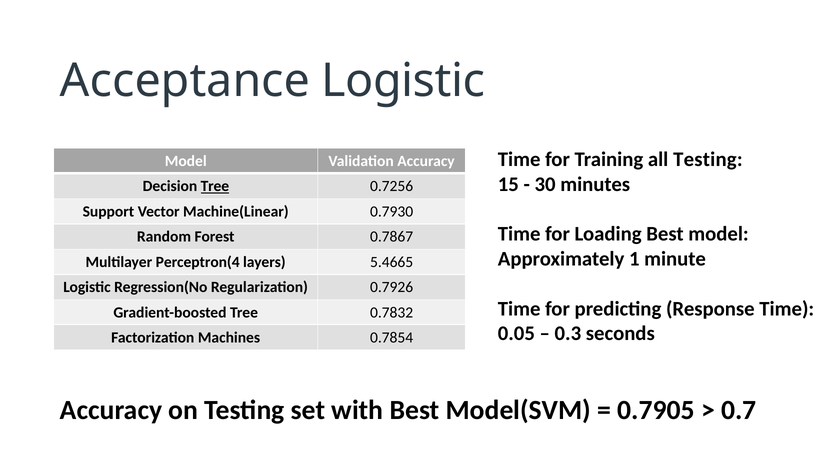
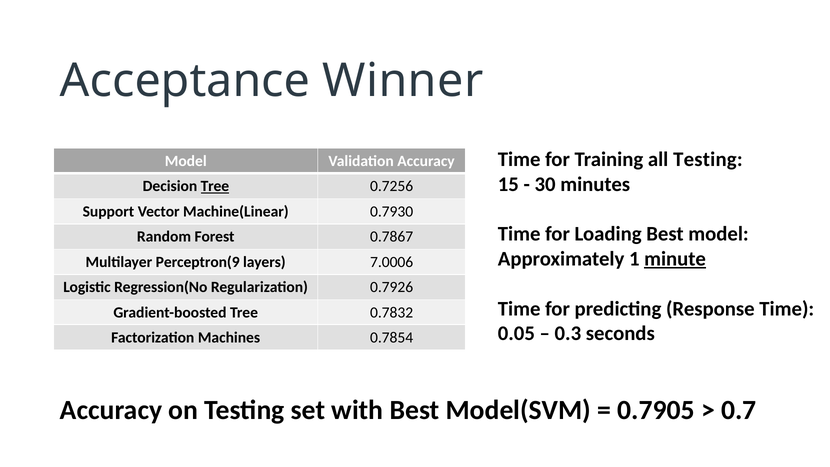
Acceptance Logistic: Logistic -> Winner (403, 81)
minute underline: none -> present (675, 259)
Perceptron(4: Perceptron(4 -> Perceptron(9 (198, 262)
5.4665: 5.4665 -> 7.0006 (392, 262)
